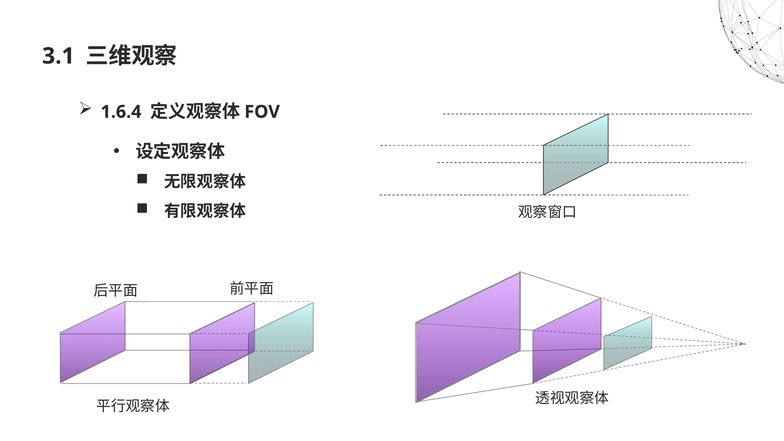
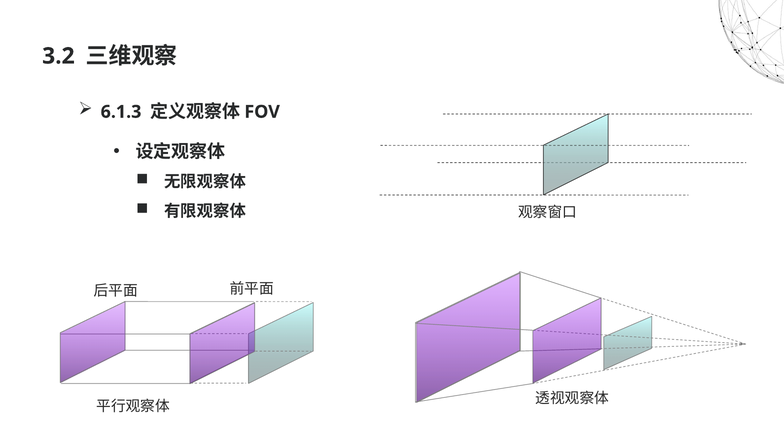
3.1: 3.1 -> 3.2 (58, 56)
1.6.4: 1.6.4 -> 6.1.3 (121, 112)
